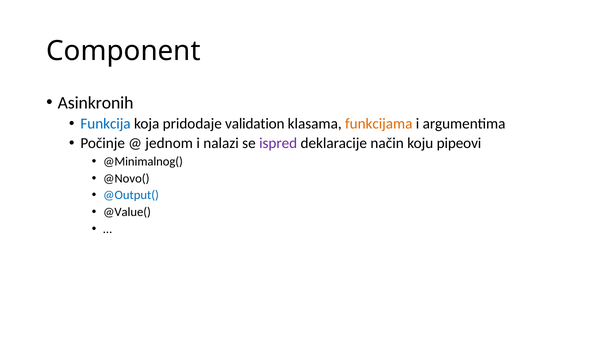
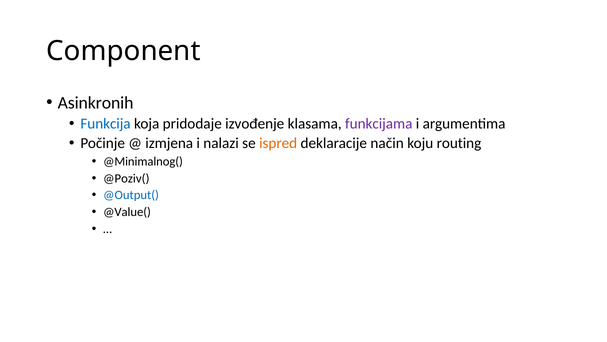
validation: validation -> izvođenje (255, 124)
funkcijama colour: orange -> purple (379, 124)
jednom: jednom -> izmjena (169, 143)
ispred colour: purple -> orange (278, 143)
pipeovi: pipeovi -> routing (459, 143)
@Novo(: @Novo( -> @Poziv( (126, 178)
